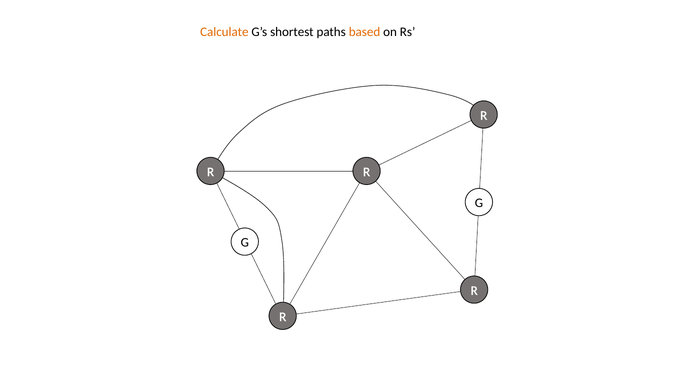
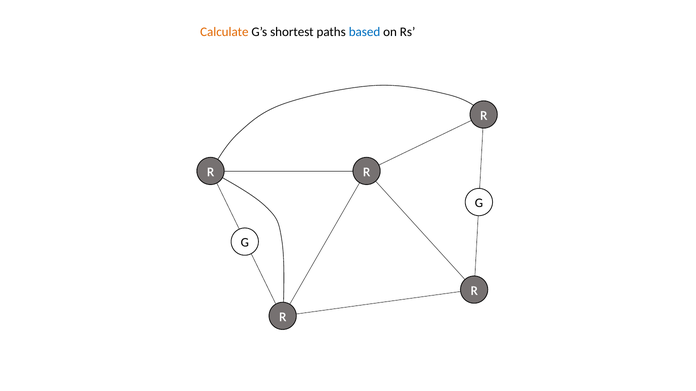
based colour: orange -> blue (365, 32)
